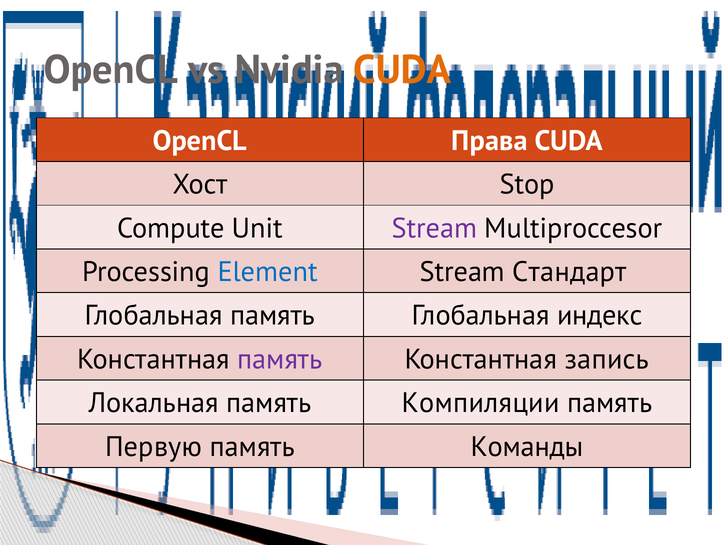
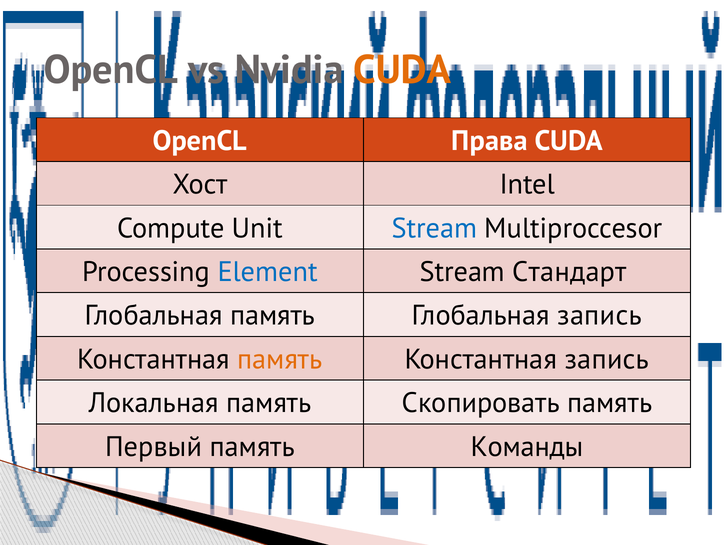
Stop: Stop -> Intel (527, 185)
Stream colour: purple -> blue (434, 228)
Глобальная индекс: индекс -> запись (600, 316)
память colour: purple -> orange (280, 360)
Компиляции: Компиляции -> Скопировать (481, 403)
Первую: Первую -> Первый (154, 447)
